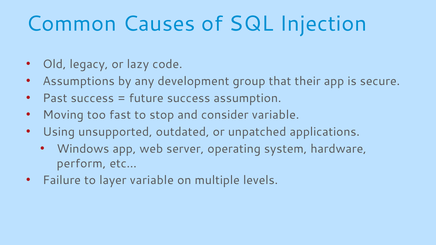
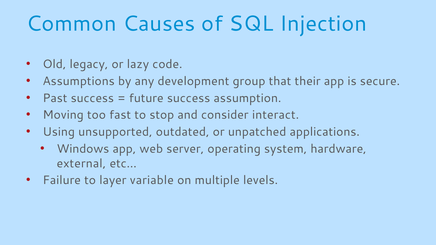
consider variable: variable -> interact (276, 115)
perform: perform -> external (81, 164)
